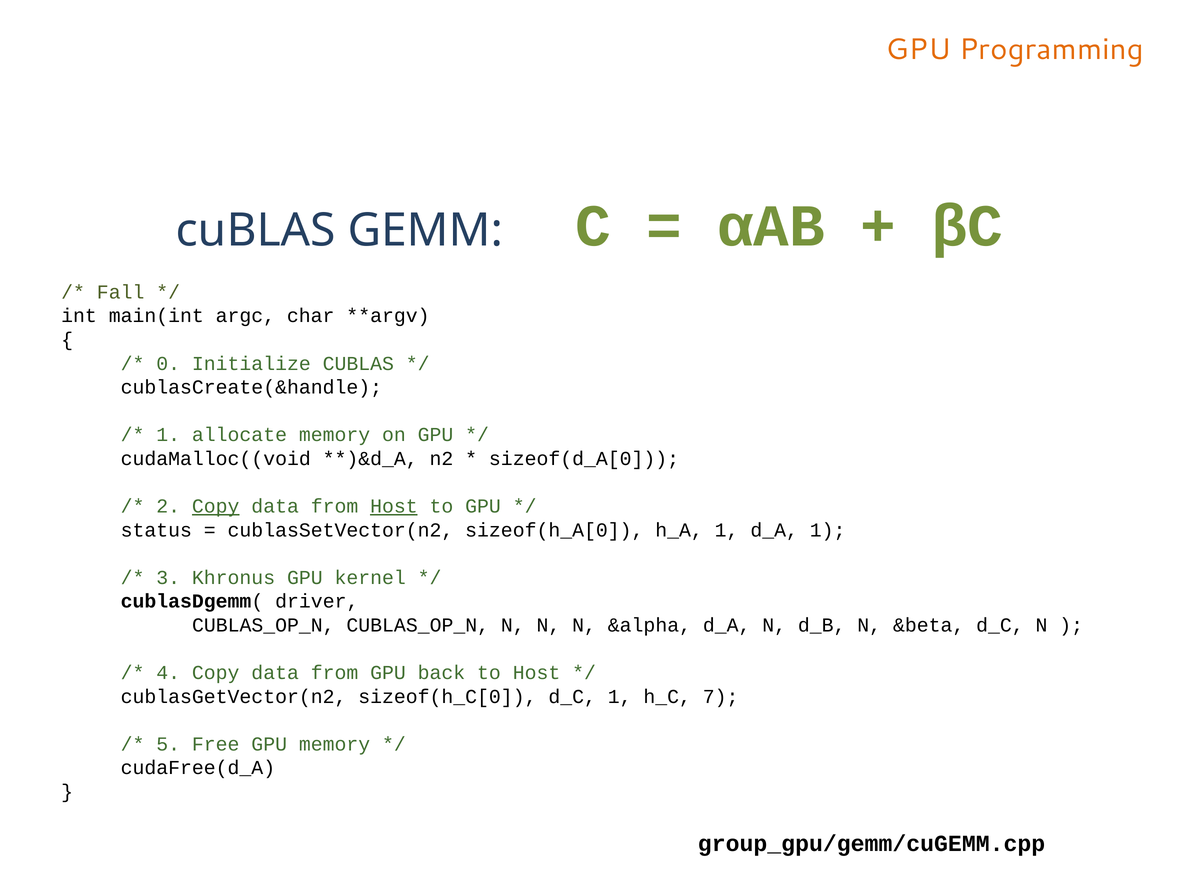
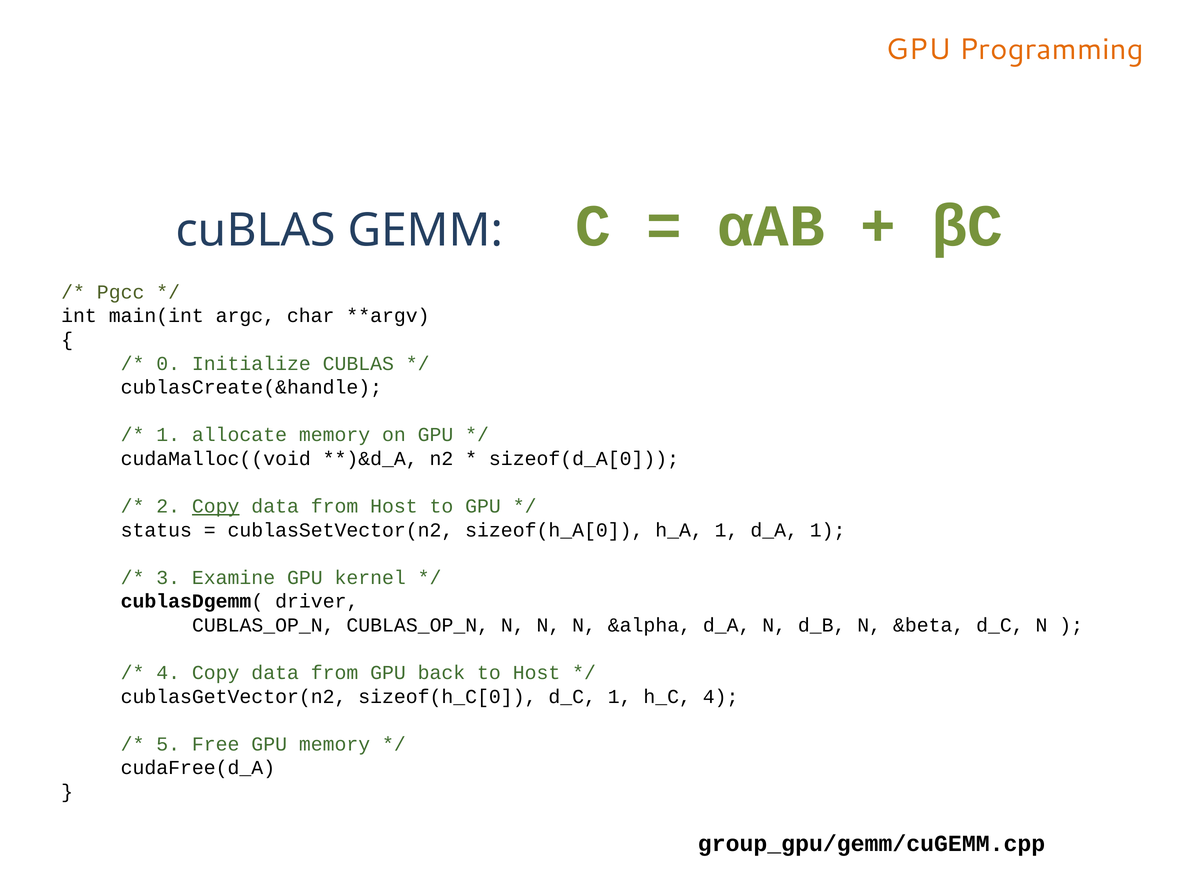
Fall: Fall -> Pgcc (121, 292)
Host underline: present -> none (394, 506)
Khronus: Khronus -> Examine (234, 577)
h_C 7: 7 -> 4 (721, 696)
